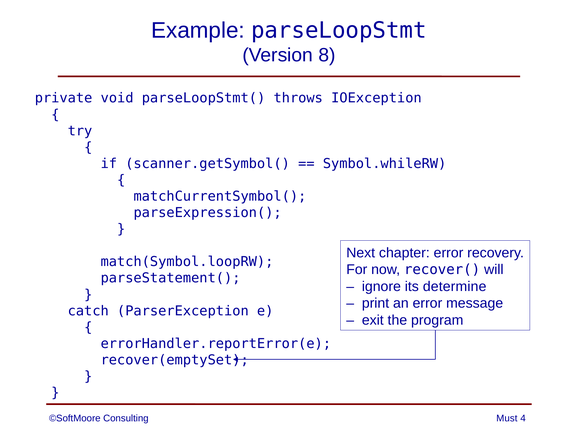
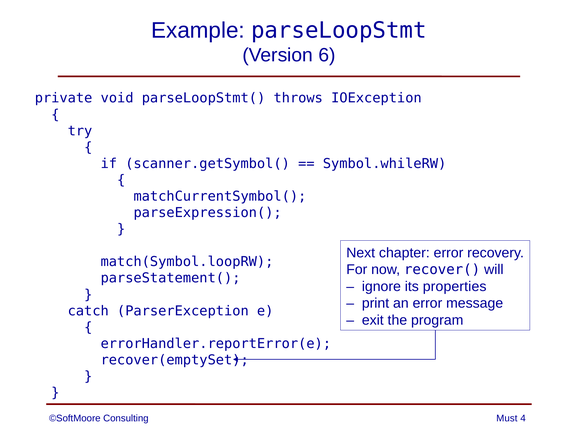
8: 8 -> 6 (327, 55)
determine: determine -> properties (455, 287)
